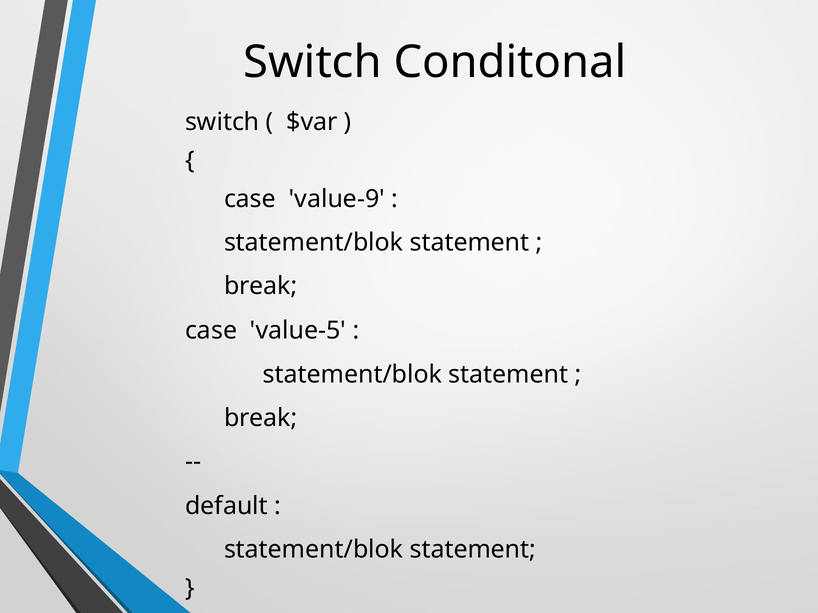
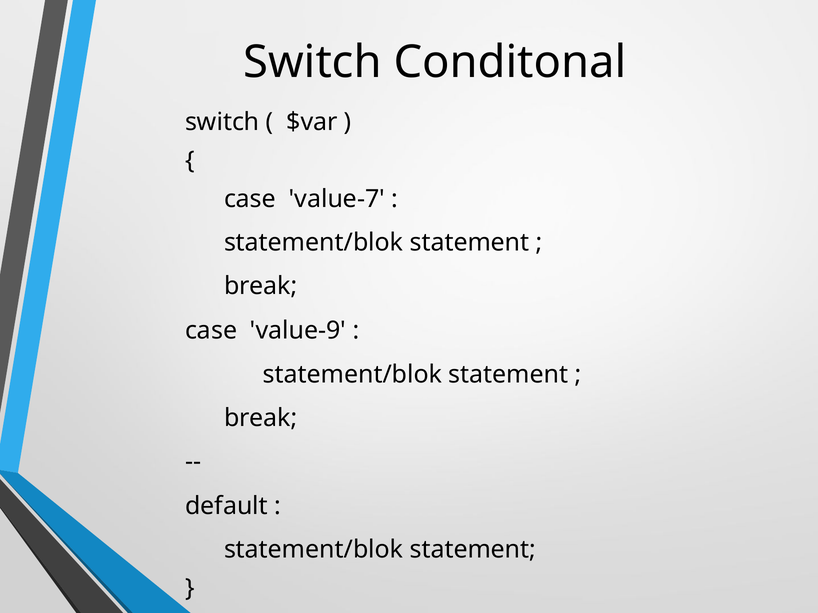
value-9: value-9 -> value-7 (337, 199)
value-5: value-5 -> value-9 (298, 331)
